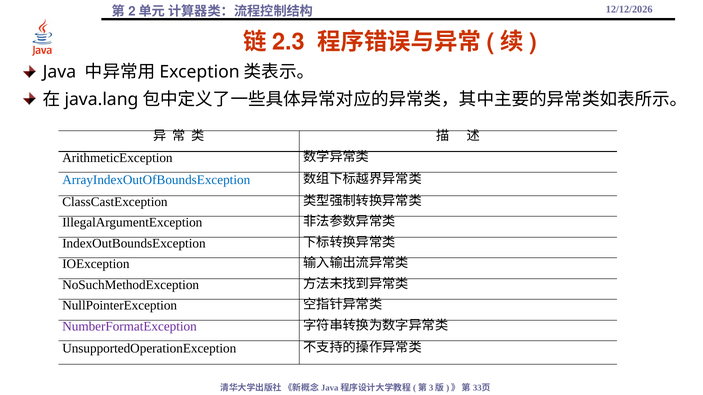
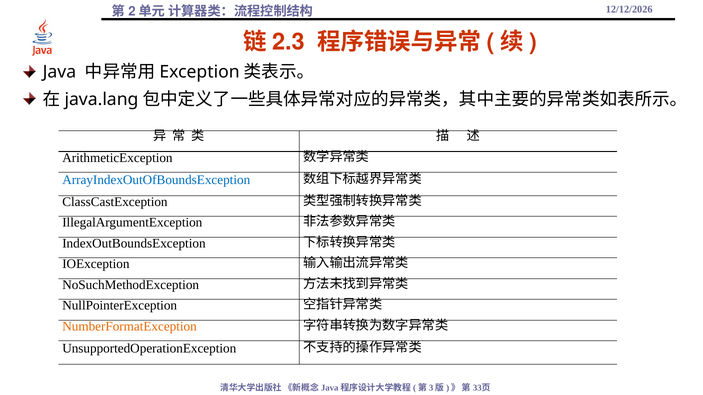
NumberFormatException colour: purple -> orange (130, 327)
